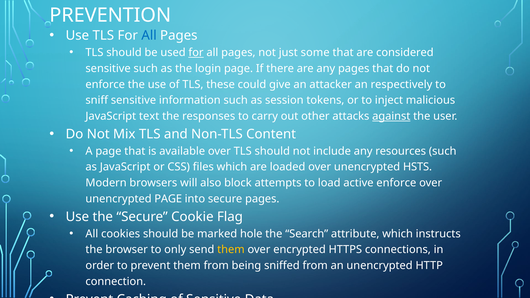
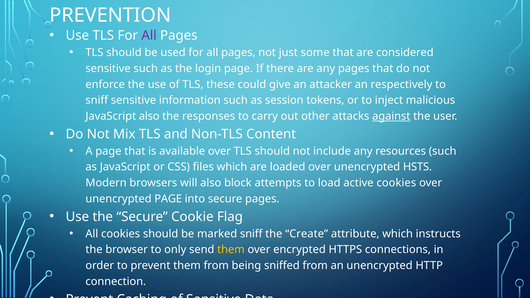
All colour: blue -> purple (149, 36)
for underline: present -> none (196, 53)
JavaScript text: text -> also (149, 116)
active enforce: enforce -> cookies (396, 183)
marked hole: hole -> sniff (251, 234)
Search: Search -> Create (307, 234)
